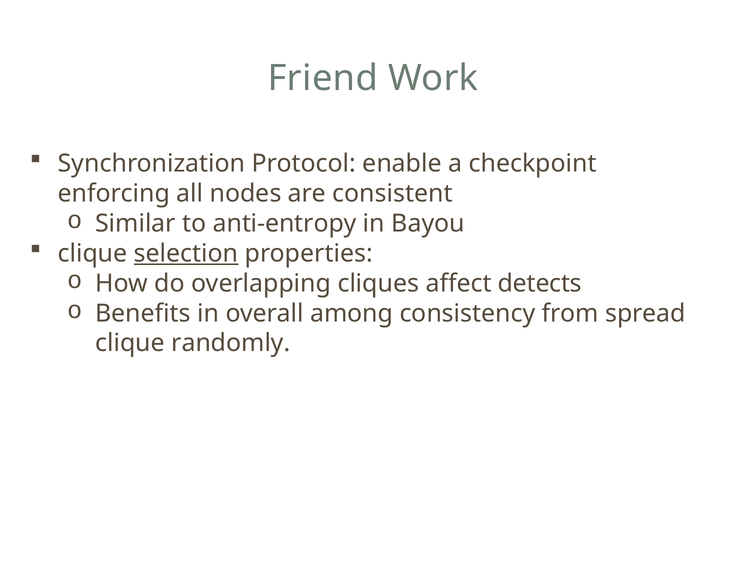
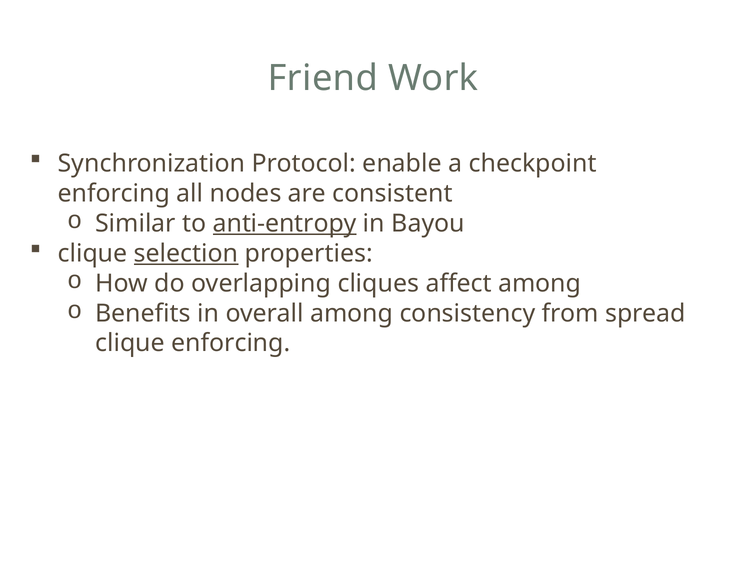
anti-entropy underline: none -> present (285, 224)
affect detects: detects -> among (540, 283)
clique randomly: randomly -> enforcing (231, 343)
